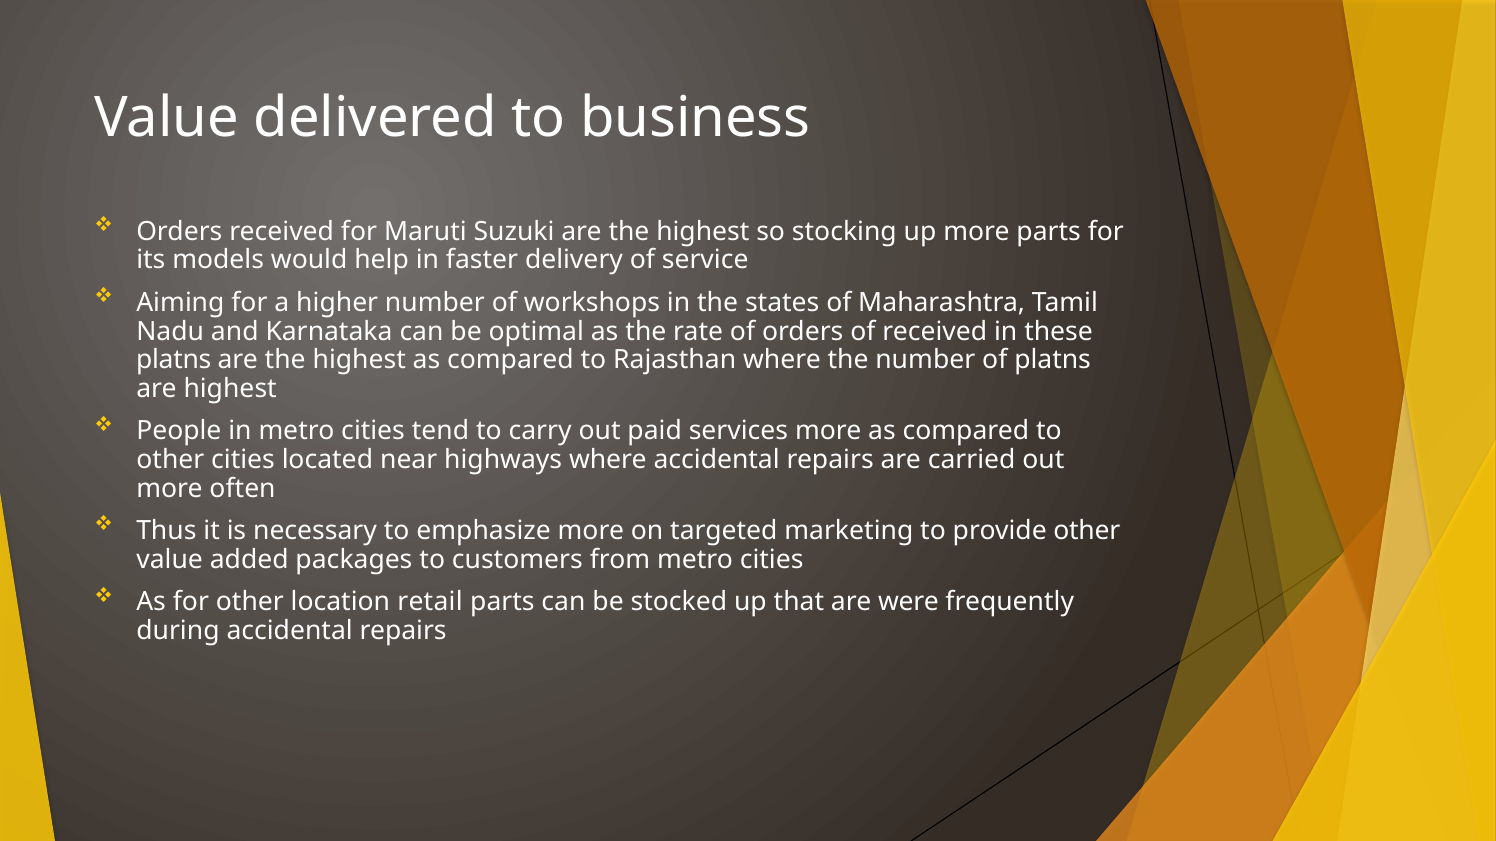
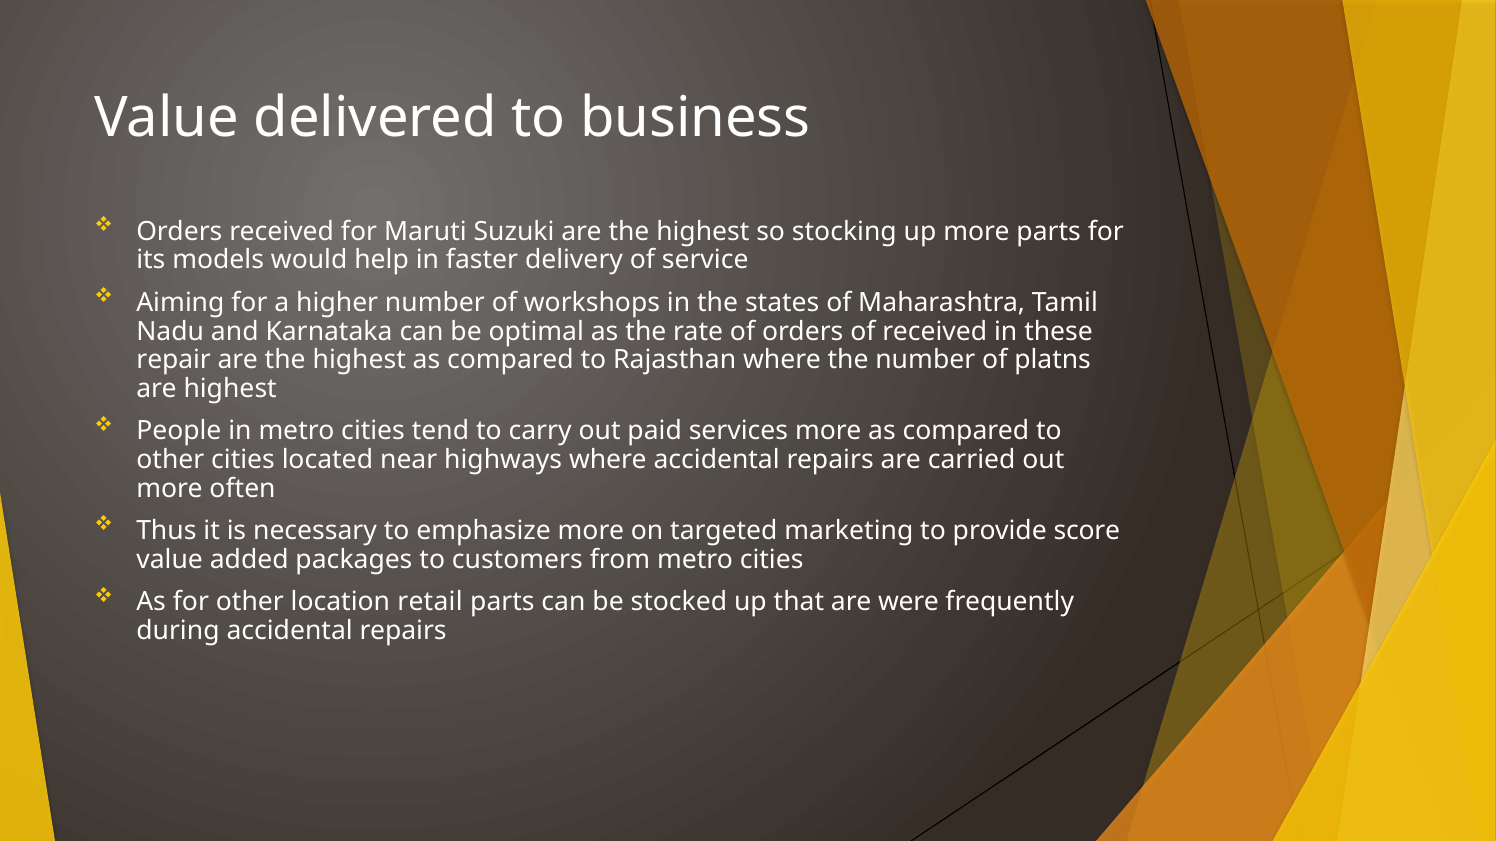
platns: platns -> repair (174, 360)
provide other: other -> score (1087, 531)
